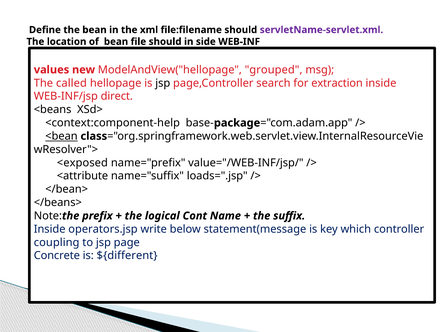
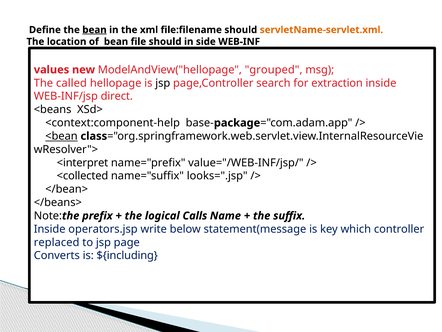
bean underline: none -> present (94, 30)
servletName-servlet.xml colour: purple -> orange (321, 30)
<exposed: <exposed -> <interpret (82, 162)
<attribute: <attribute -> <collected (83, 176)
loads=".jsp: loads=".jsp -> looks=".jsp (217, 176)
Cont: Cont -> Calls (195, 216)
coupling: coupling -> replaced (57, 242)
Concrete: Concrete -> Converts (57, 255)
${different: ${different -> ${including (127, 255)
